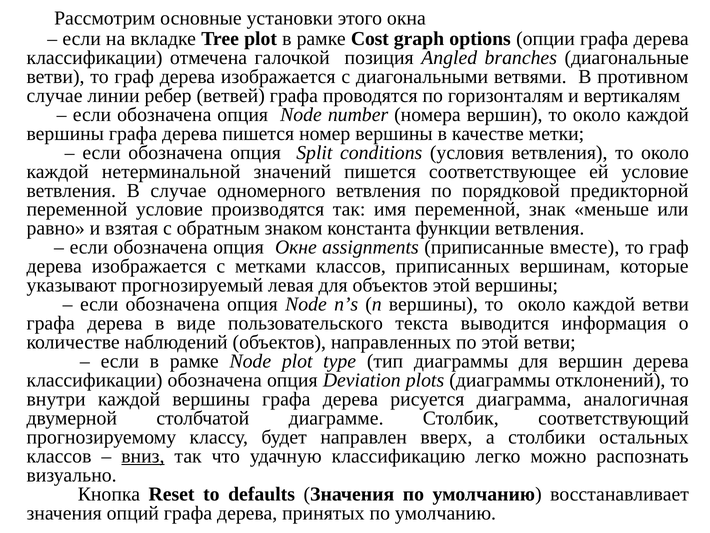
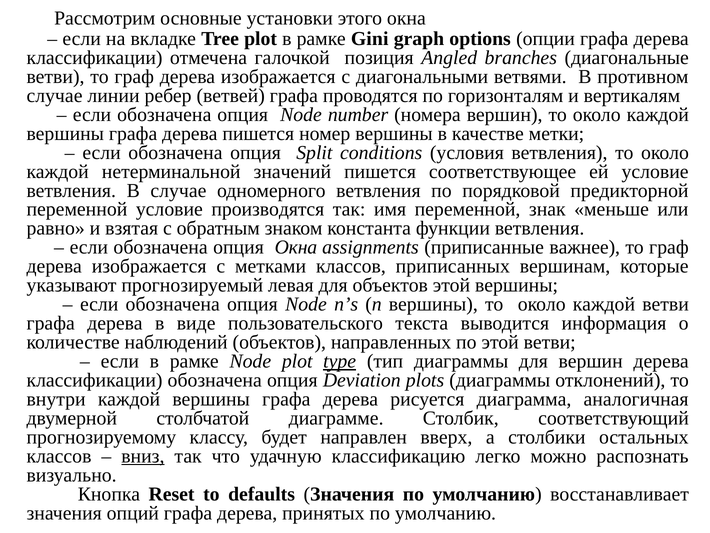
Cost: Cost -> Gini (370, 39)
опция Окне: Окне -> Окна (296, 247)
вместе: вместе -> важнее (585, 247)
type underline: none -> present (340, 361)
